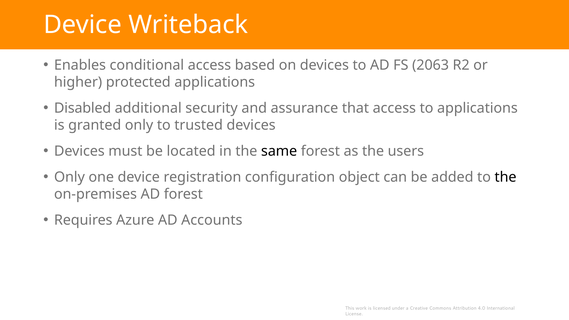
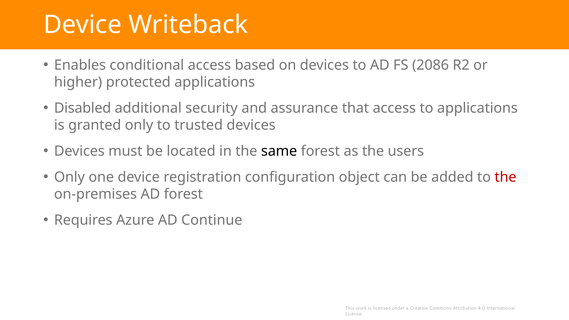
2063: 2063 -> 2086 (431, 65)
the colour: black -> red (506, 177)
Accounts: Accounts -> Continue (212, 220)
